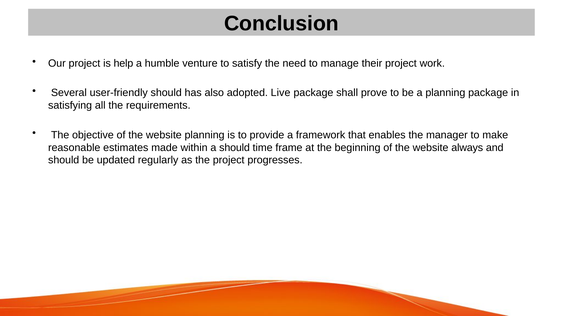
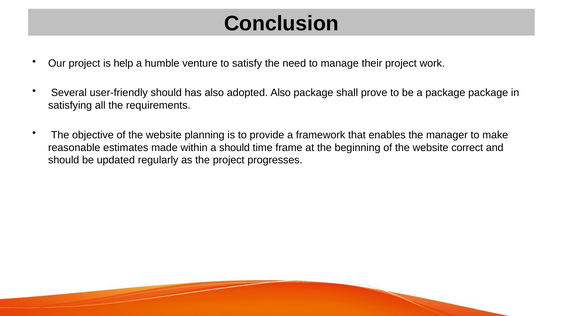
adopted Live: Live -> Also (281, 93)
a planning: planning -> package (445, 93)
always: always -> correct (467, 148)
